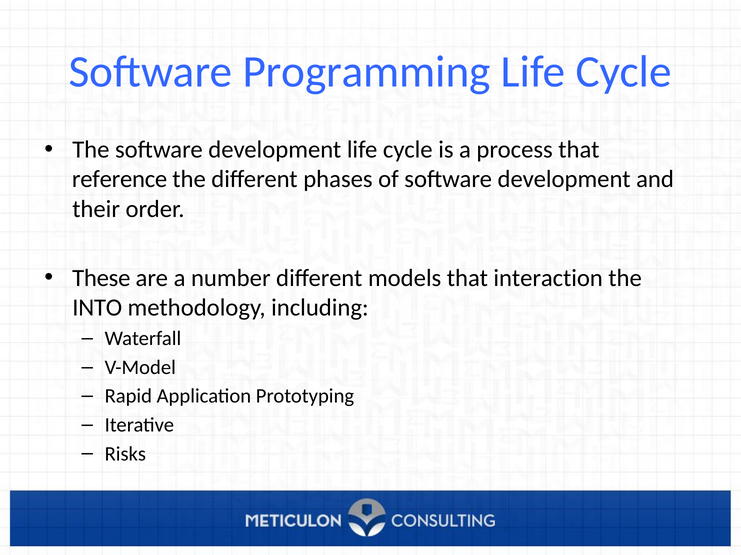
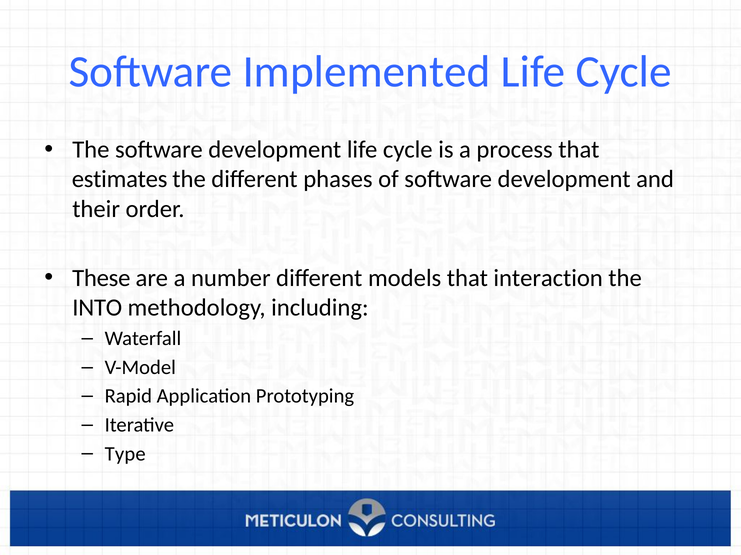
Programming: Programming -> Implemented (367, 72)
reference: reference -> estimates (120, 180)
Risks: Risks -> Type (125, 454)
